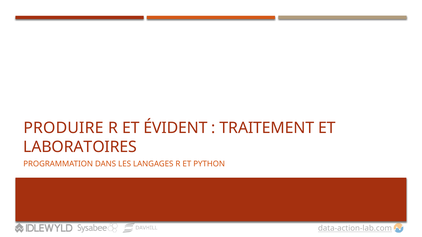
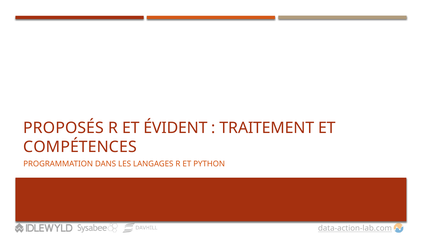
PRODUIRE: PRODUIRE -> PROPOSÉS (64, 128)
LABORATOIRES: LABORATOIRES -> COMPÉTENCES (80, 147)
